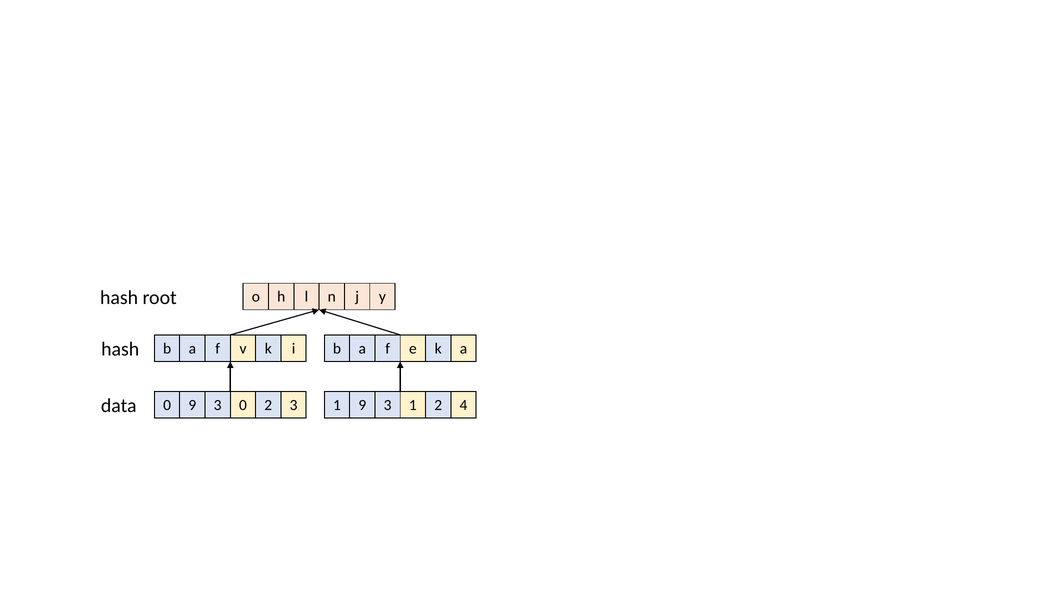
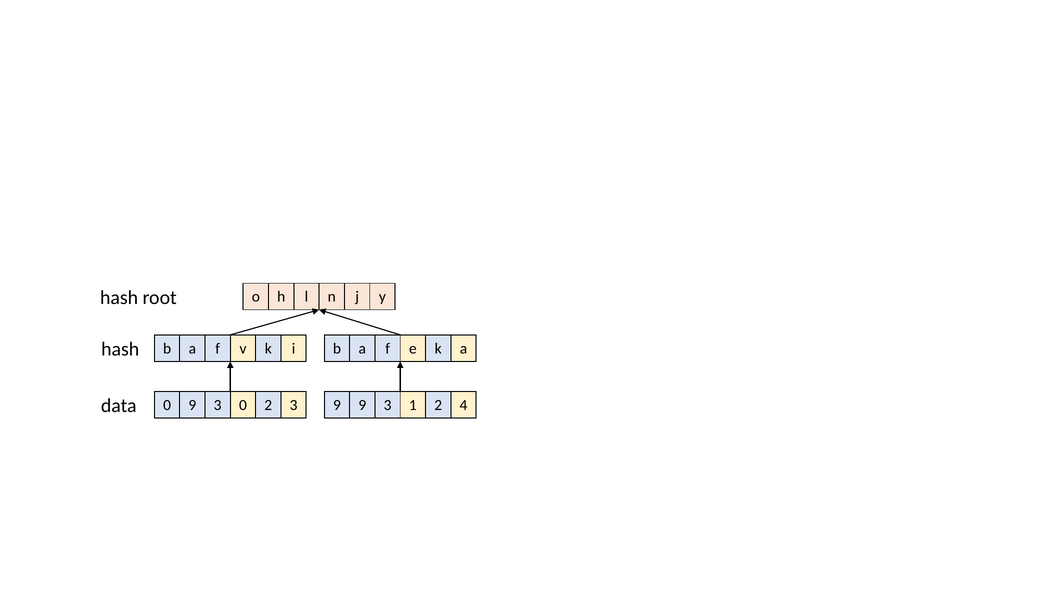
2 3 1: 1 -> 9 (337, 405)
